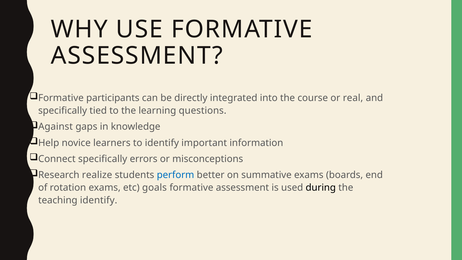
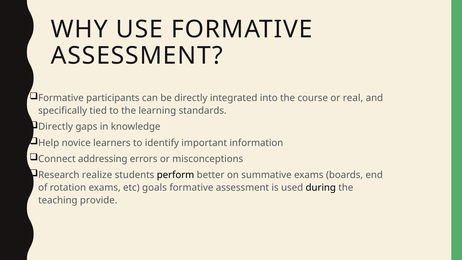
questions: questions -> standards (203, 111)
Against: Against -> Directly (56, 127)
Connect specifically: specifically -> addressing (103, 159)
perform colour: blue -> black (176, 175)
teaching identify: identify -> provide (99, 200)
